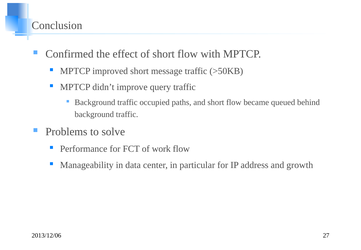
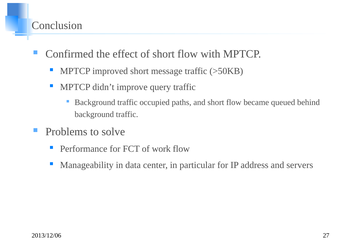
growth: growth -> servers (300, 165)
